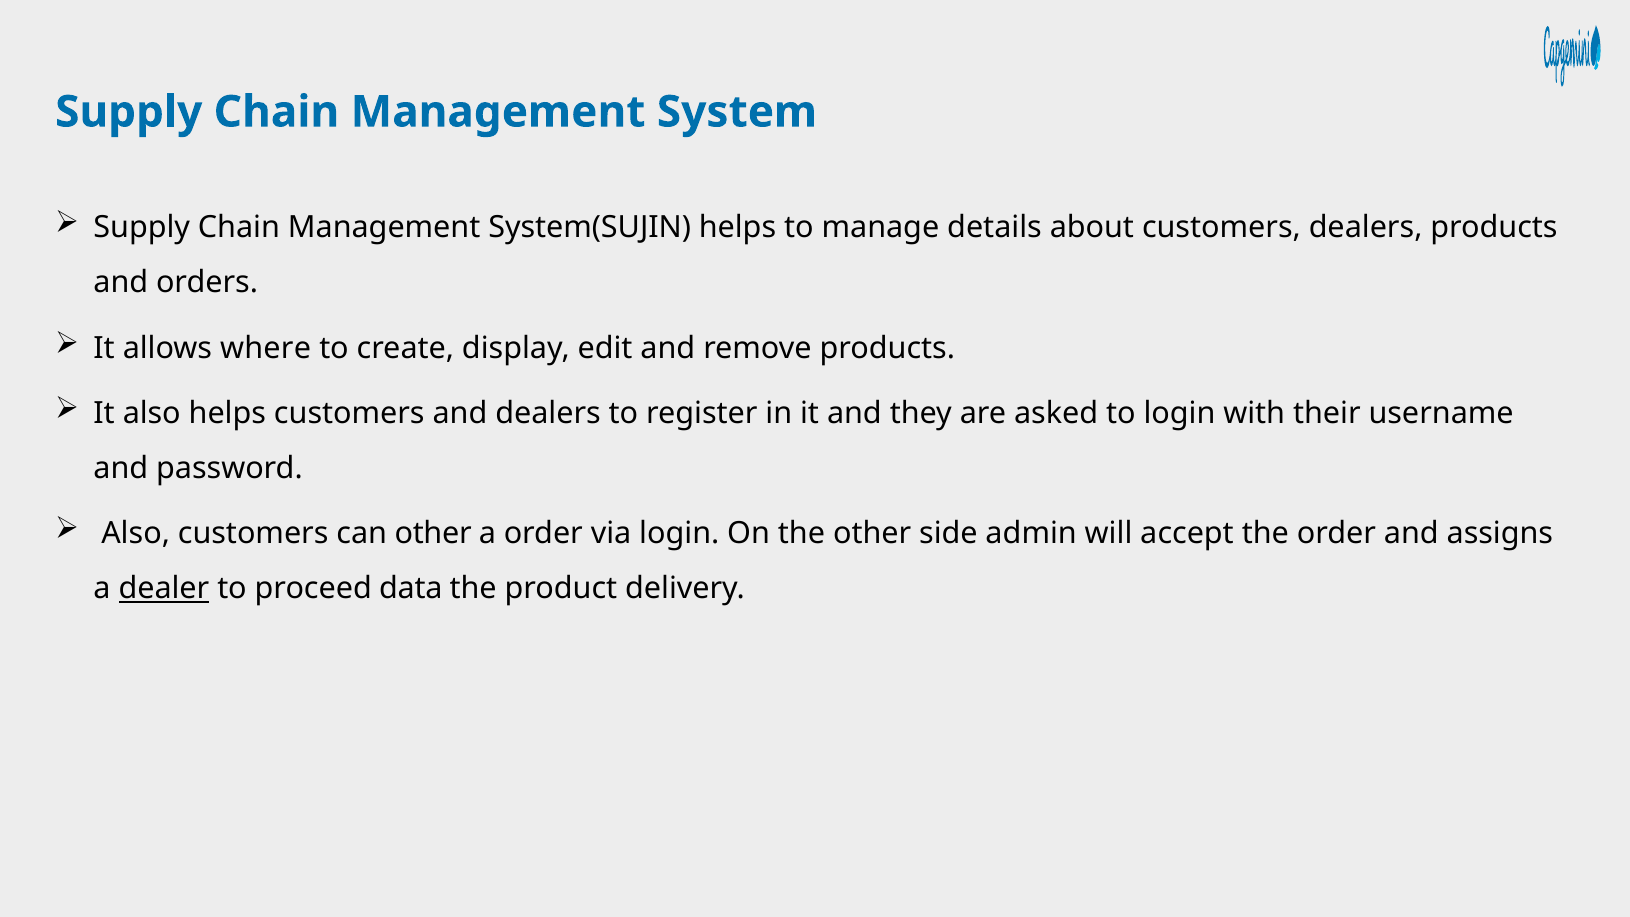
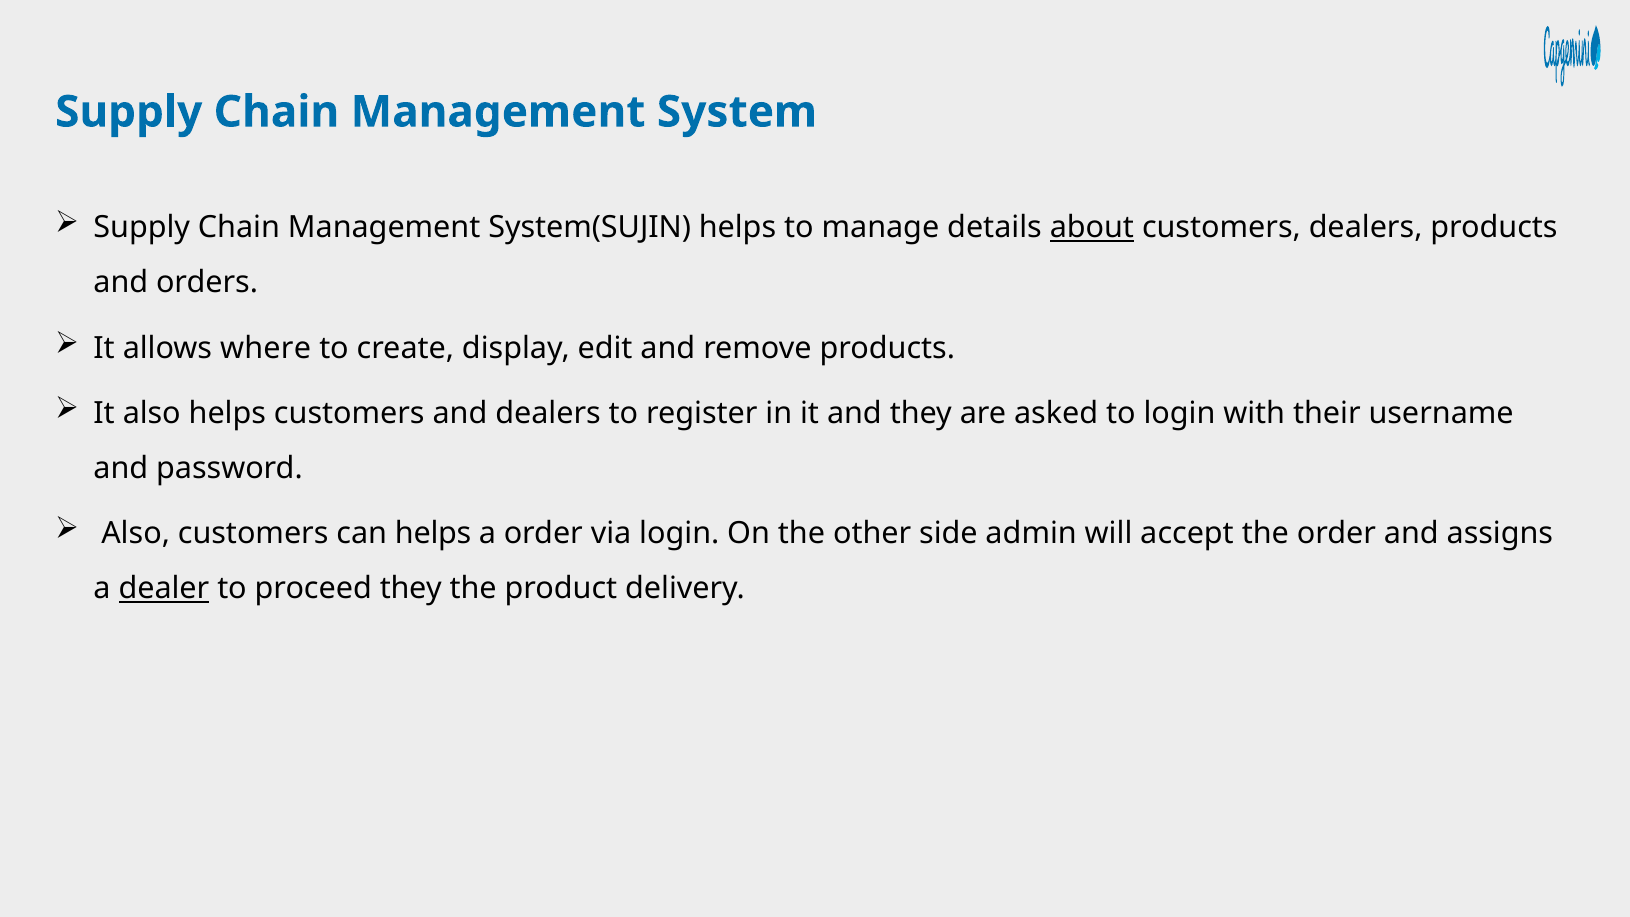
about underline: none -> present (1092, 228)
can other: other -> helps (433, 533)
proceed data: data -> they (411, 588)
